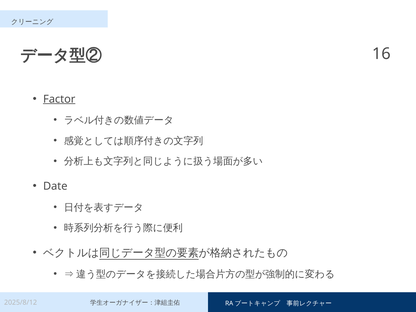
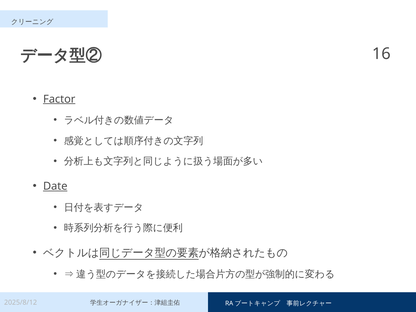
Date underline: none -> present (55, 186)
